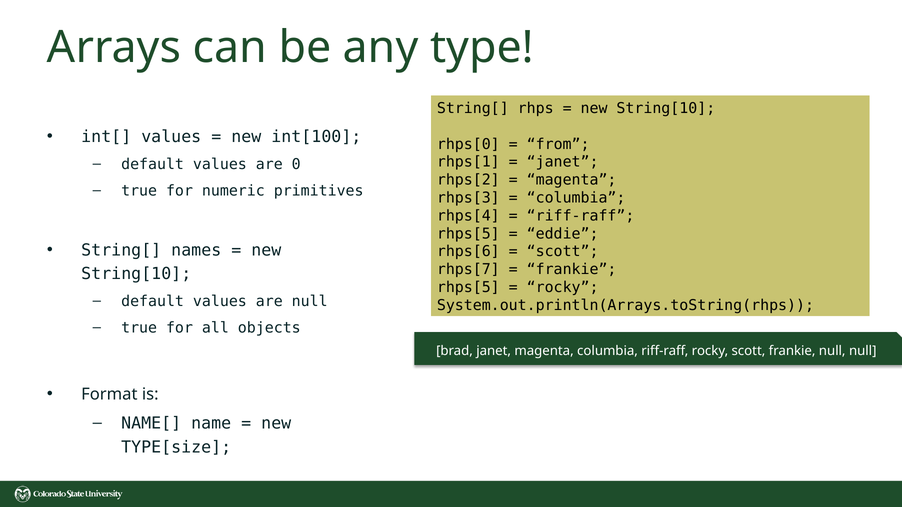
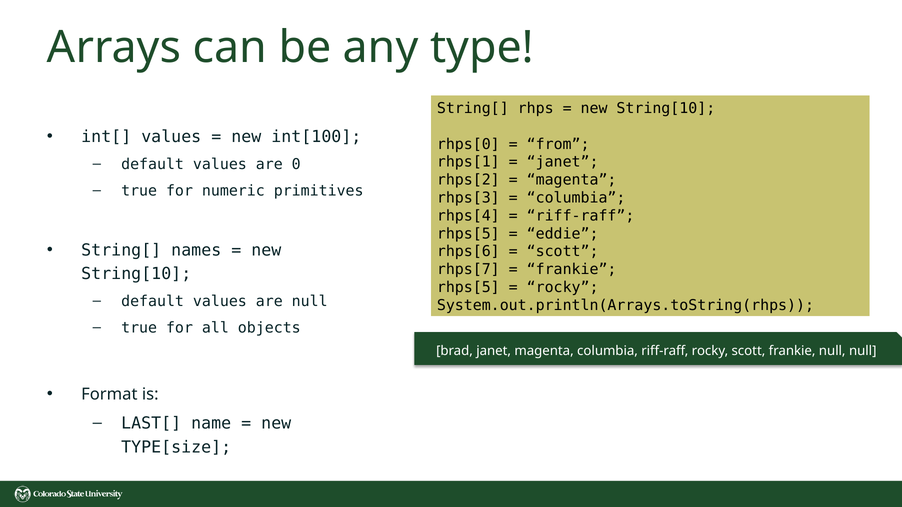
NAME[: NAME[ -> LAST[ (151, 424)
